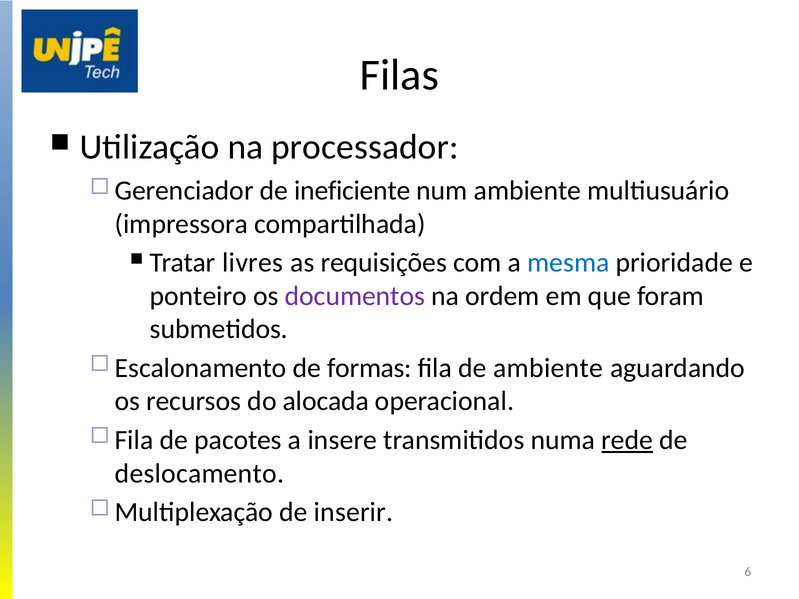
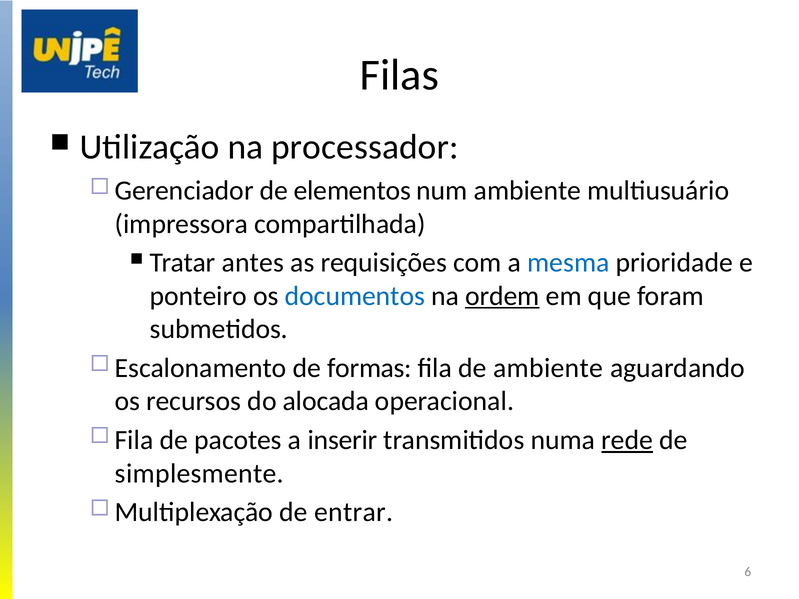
ineficiente: ineficiente -> elementos (352, 191)
livres: livres -> antes (253, 263)
documentos colour: purple -> blue (355, 296)
ordem underline: none -> present (502, 296)
insere: insere -> inserir (342, 440)
deslocamento: deslocamento -> simplesmente (199, 474)
inserir: inserir -> entrar (354, 512)
